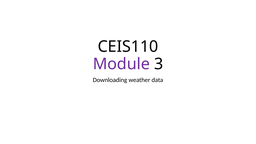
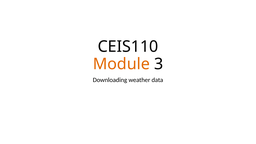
Module colour: purple -> orange (121, 64)
